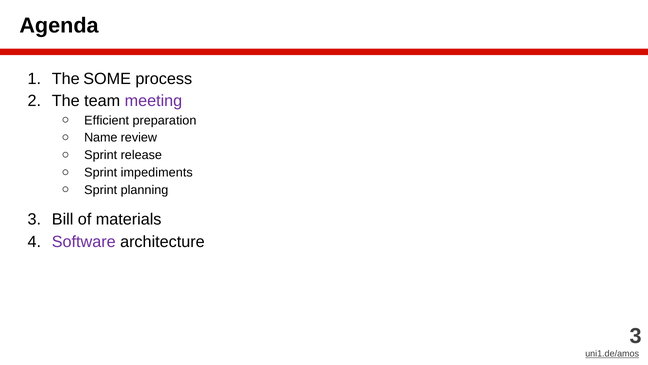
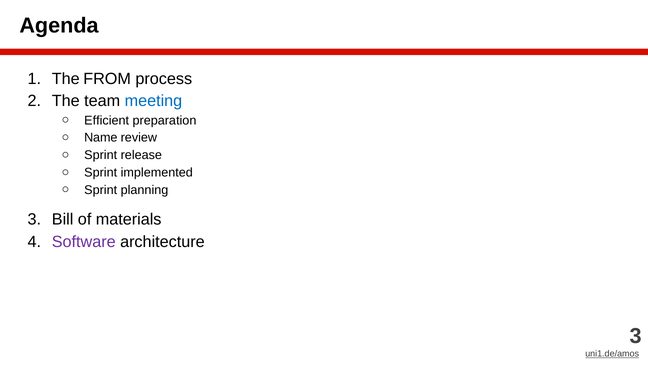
SOME: SOME -> FROM (107, 79)
meeting colour: purple -> blue (153, 101)
impediments: impediments -> implemented (157, 172)
